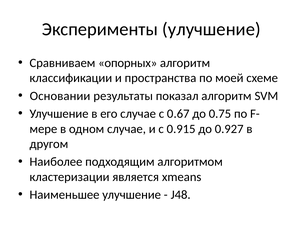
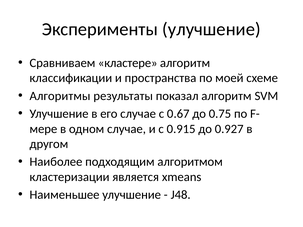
опорных: опорных -> кластере (128, 63)
Основании: Основании -> Алгоритмы (60, 96)
